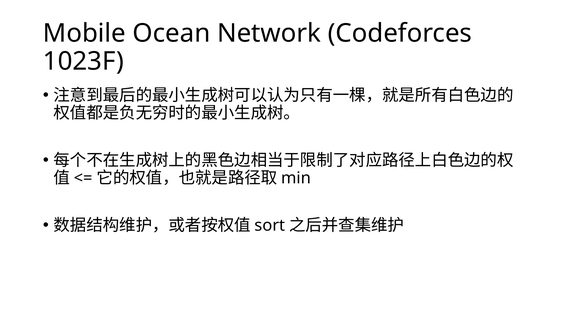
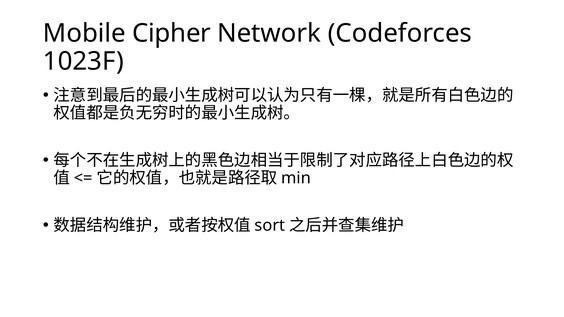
Ocean: Ocean -> Cipher (172, 33)
